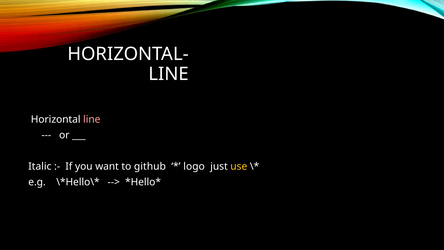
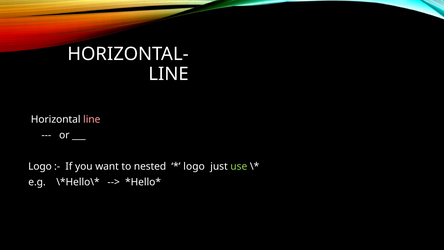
Italic: Italic -> Logo (40, 166)
github: github -> nested (150, 166)
use colour: yellow -> light green (239, 166)
